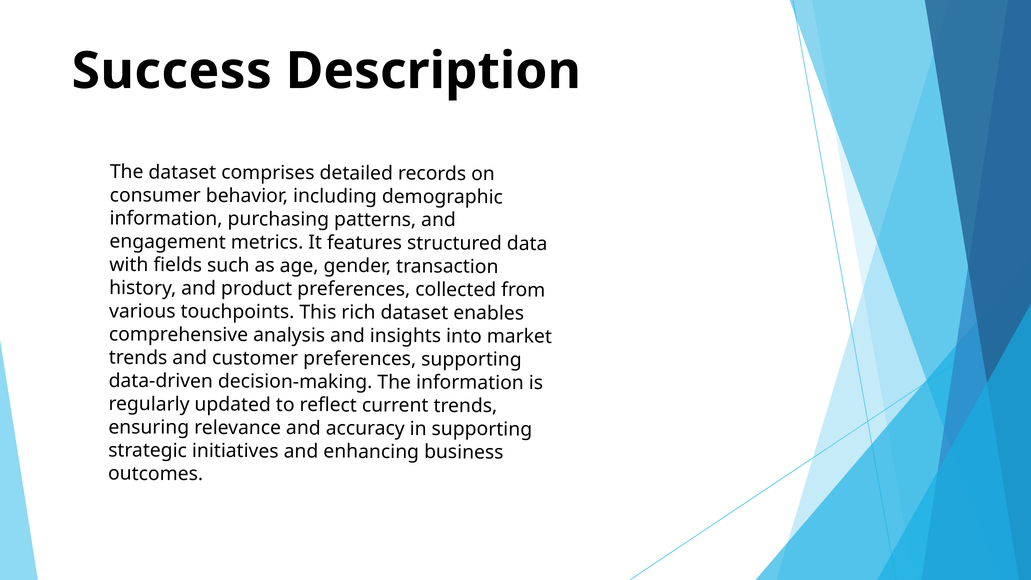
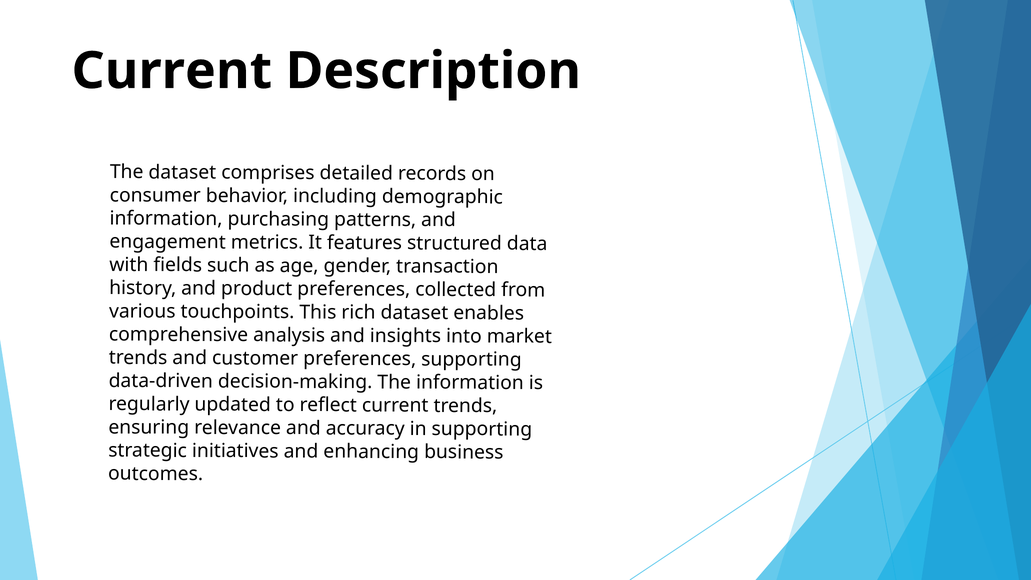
Success: Success -> Current (172, 71)
